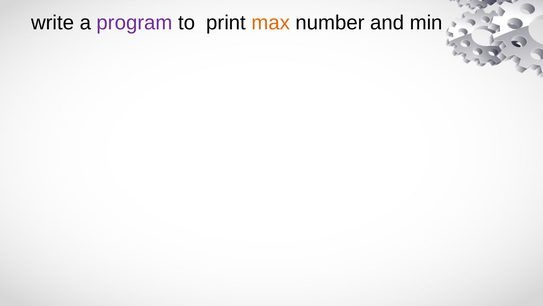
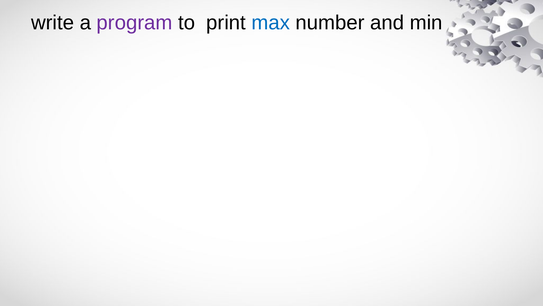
max colour: orange -> blue (271, 23)
